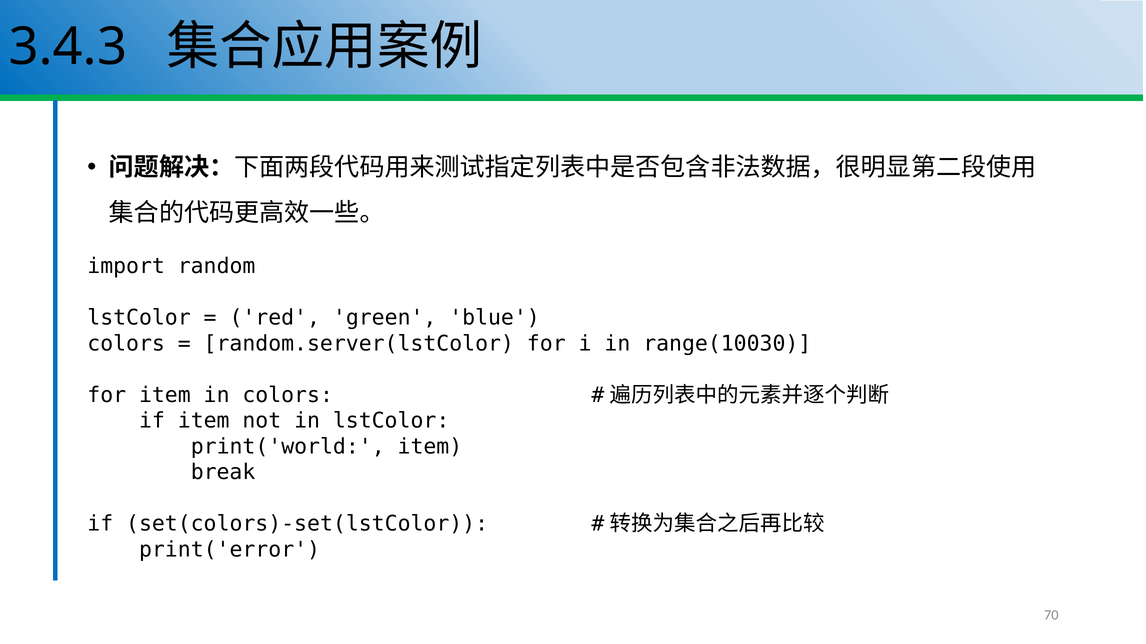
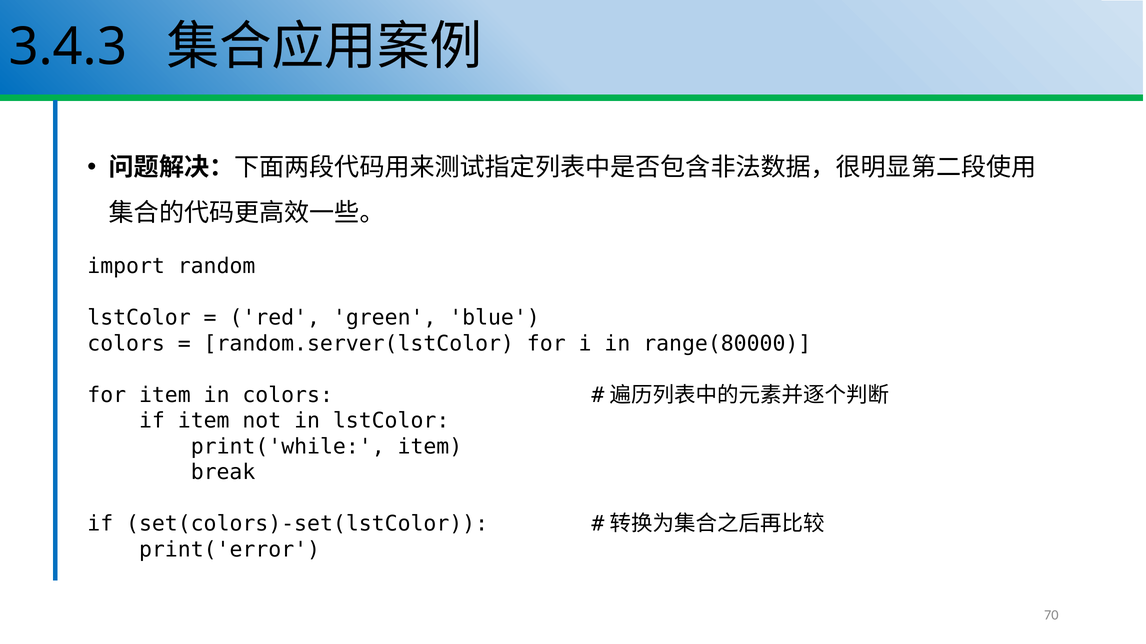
range(10030: range(10030 -> range(80000 (727, 344)
print('world: print('world -> print('while (288, 447)
